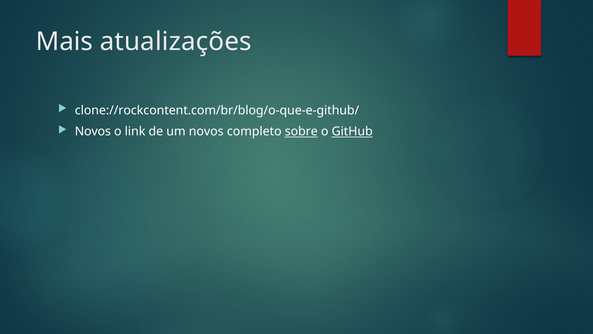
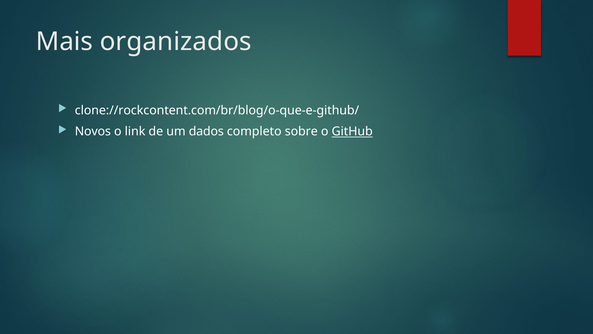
atualizações: atualizações -> organizados (176, 42)
um novos: novos -> dados (206, 131)
sobre underline: present -> none (301, 131)
